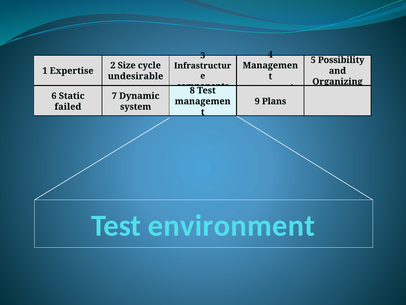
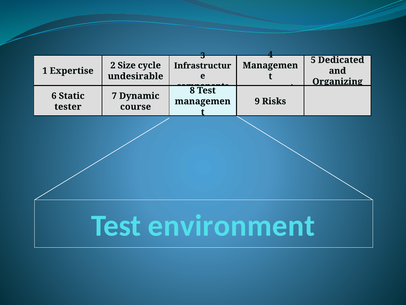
Possibility: Possibility -> Dedicated (341, 60)
Plans: Plans -> Risks (274, 101)
failed: failed -> tester (68, 107)
system: system -> course (136, 107)
